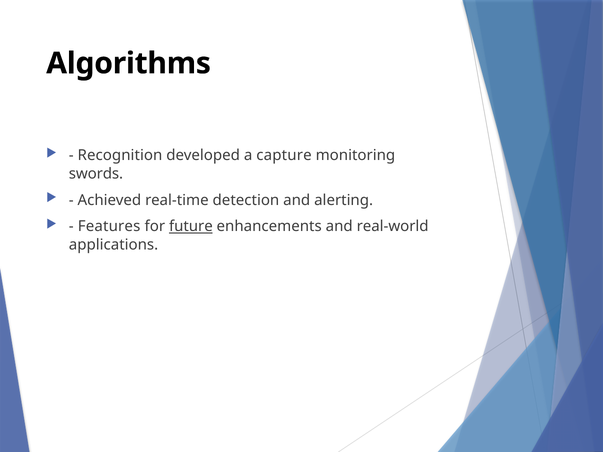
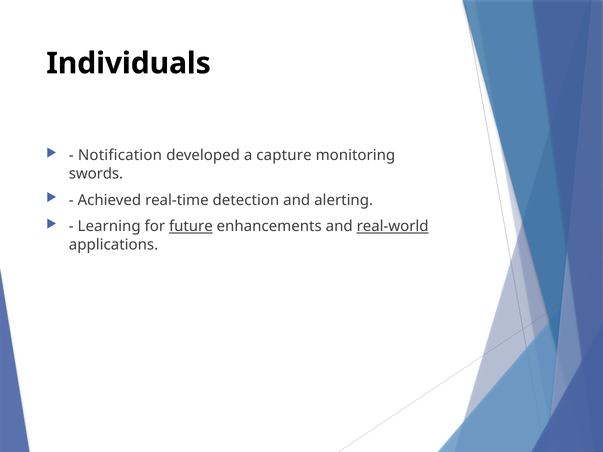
Algorithms: Algorithms -> Individuals (129, 63)
Recognition: Recognition -> Notification (120, 156)
Features: Features -> Learning (109, 227)
real-world underline: none -> present (393, 227)
